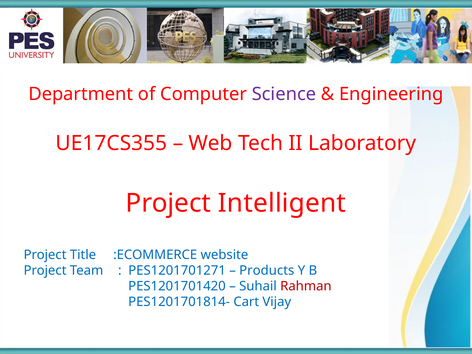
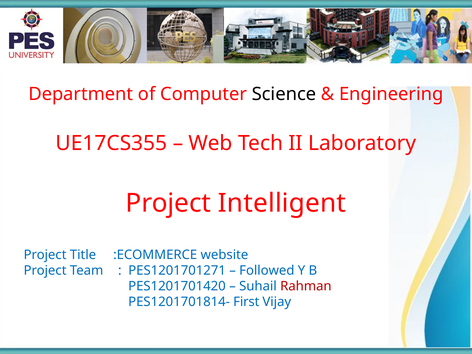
Science colour: purple -> black (284, 94)
Products: Products -> Followed (267, 270)
Cart: Cart -> First (246, 302)
